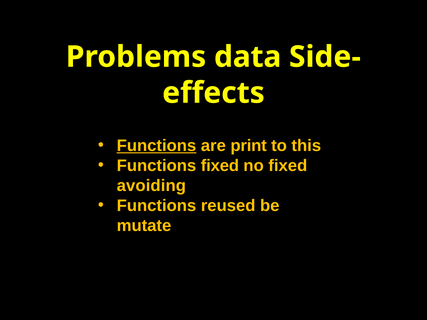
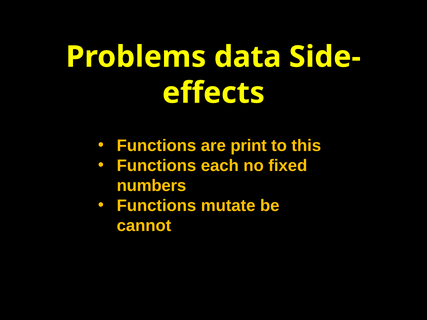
Functions underline: present -> none (156, 146)
Functions fixed: fixed -> each (220, 166)
avoiding: avoiding -> numbers (151, 186)
reused: reused -> mutate (228, 206)
mutate: mutate -> cannot (144, 226)
